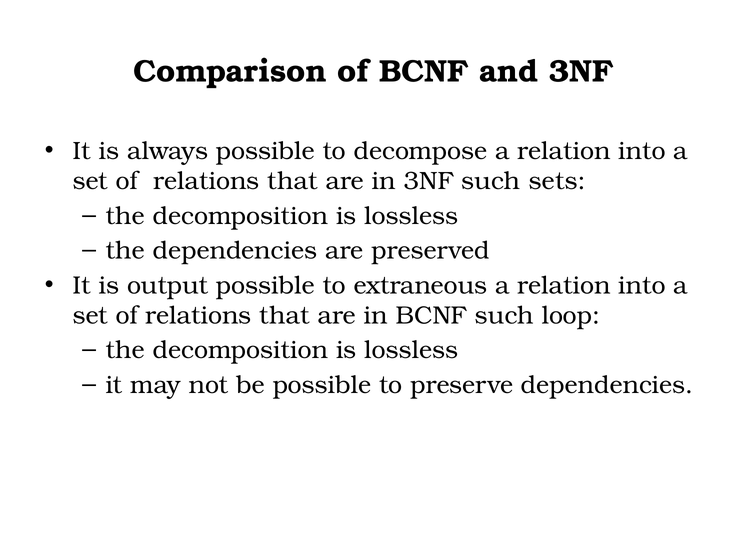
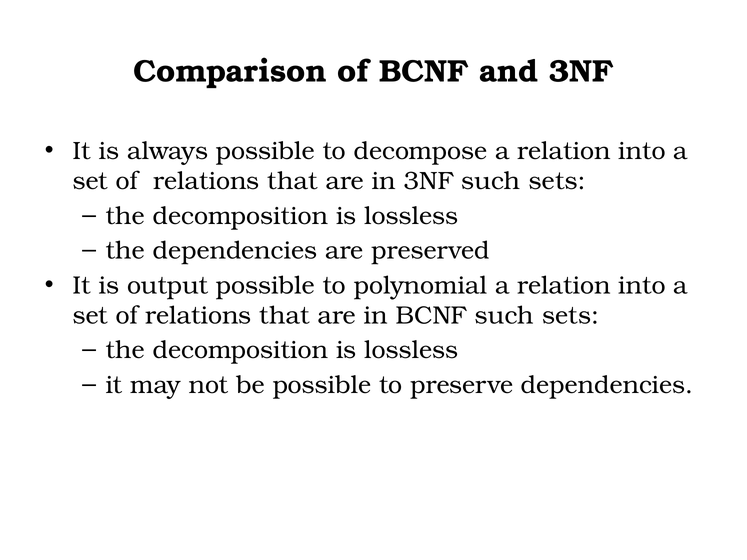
extraneous: extraneous -> polynomial (420, 286)
BCNF such loop: loop -> sets (571, 315)
